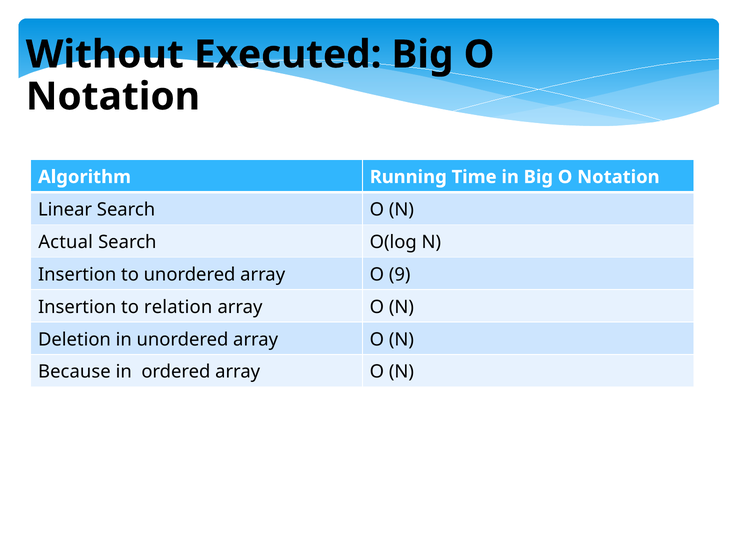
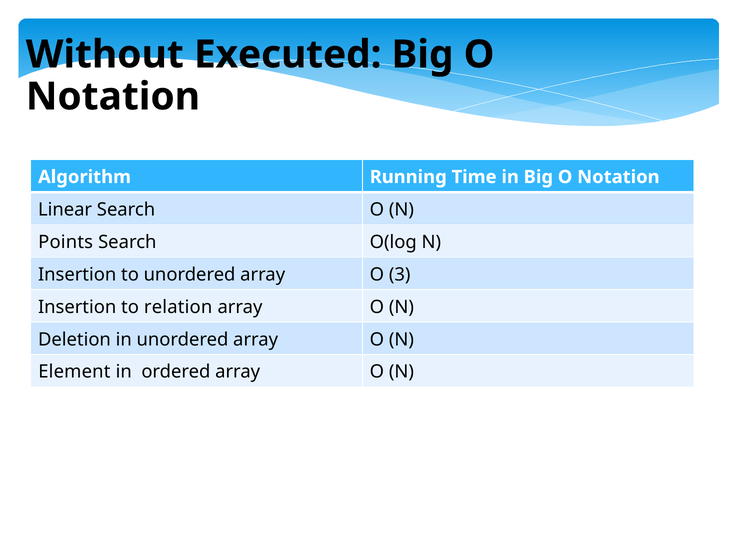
Actual: Actual -> Points (66, 242)
9: 9 -> 3 (400, 274)
Because: Because -> Element (74, 372)
